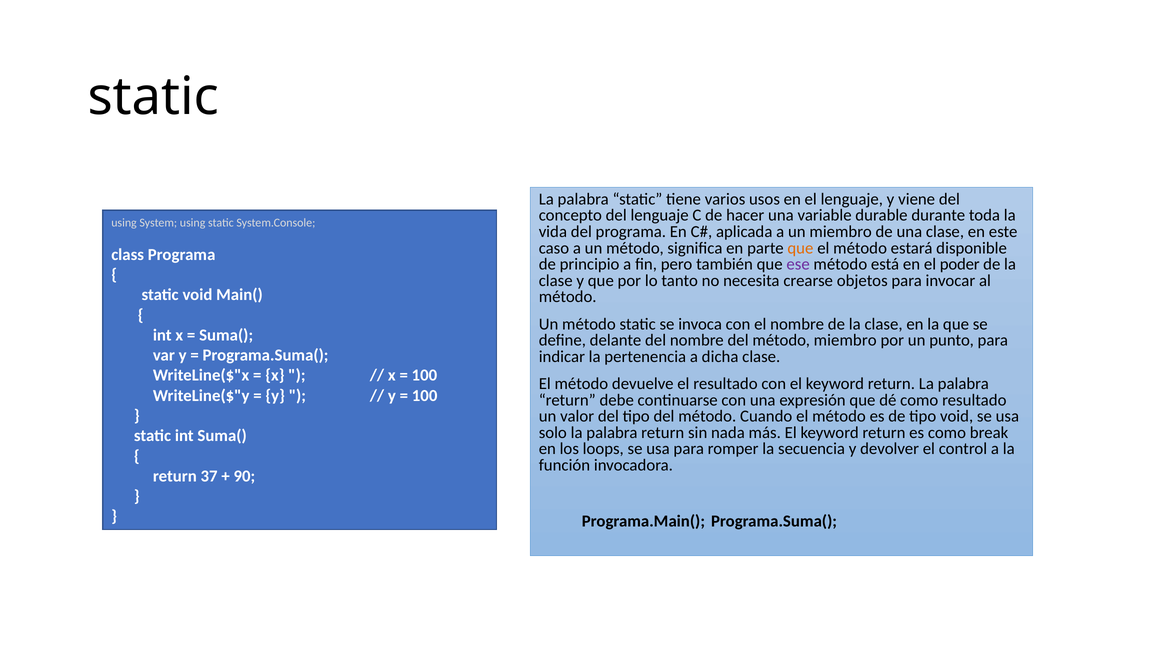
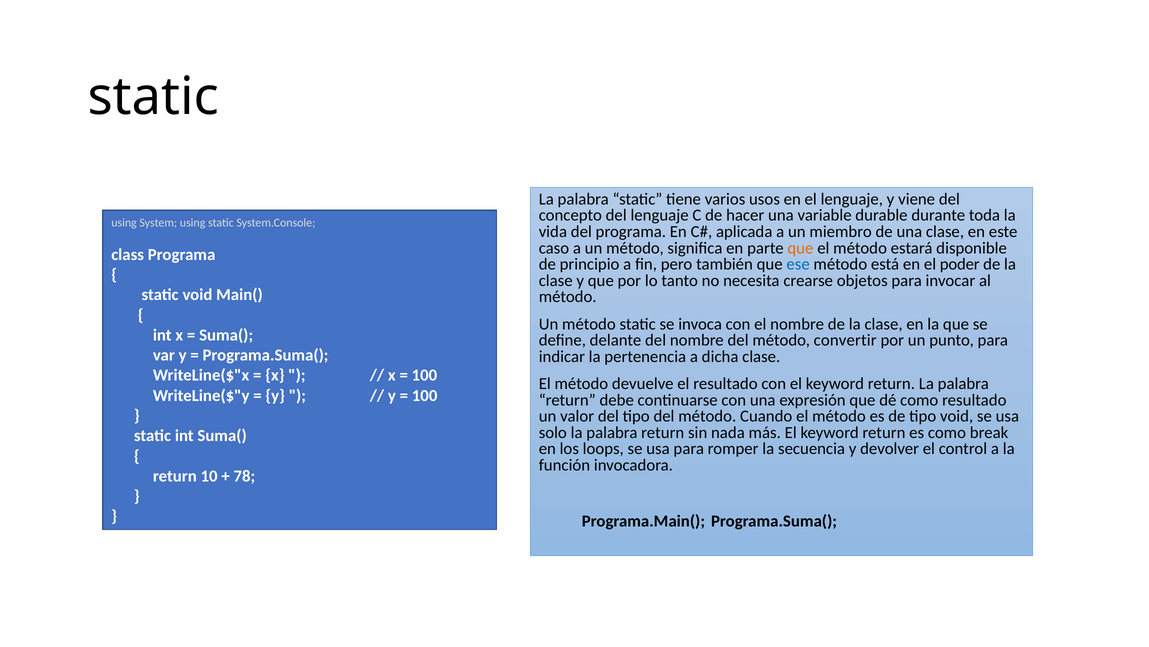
ese colour: purple -> blue (798, 264)
método miembro: miembro -> convertir (845, 340)
37: 37 -> 10 (209, 476)
90: 90 -> 78 (244, 476)
